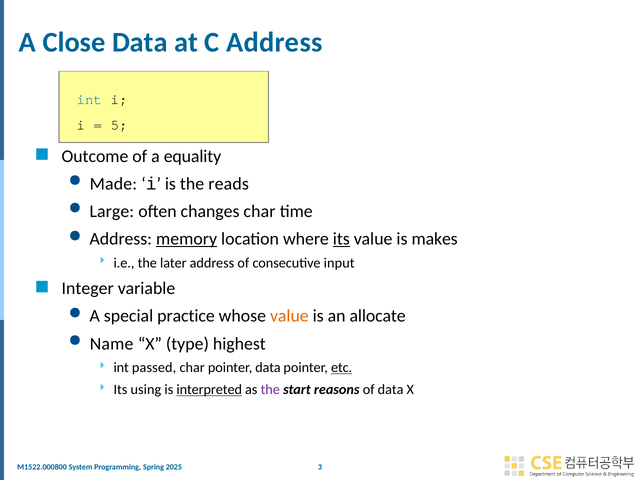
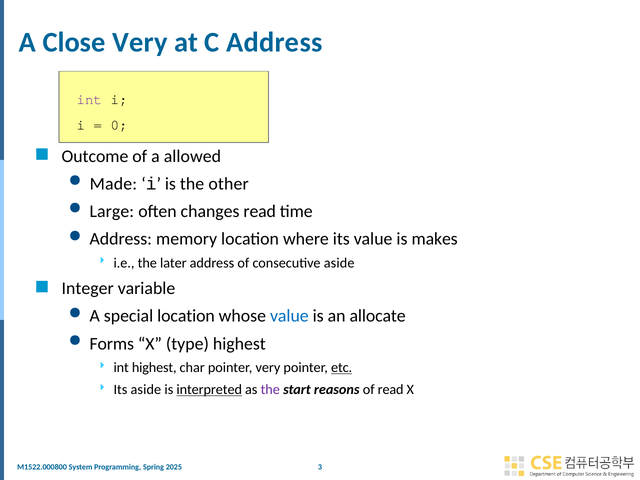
Close Data: Data -> Very (140, 42)
int colour: blue -> purple (89, 99)
5: 5 -> 0 (119, 125)
equality: equality -> allowed (192, 156)
reads: reads -> other (229, 184)
changes char: char -> read (260, 211)
memory underline: present -> none (187, 239)
its underline: present -> none (341, 239)
consecutive input: input -> aside (339, 263)
special practice: practice -> location (186, 316)
value colour: orange -> blue (289, 316)
Name: Name -> Forms (112, 344)
int passed: passed -> highest (154, 368)
pointer data: data -> very (268, 368)
Its using: using -> aside (146, 390)
of data: data -> read (391, 390)
